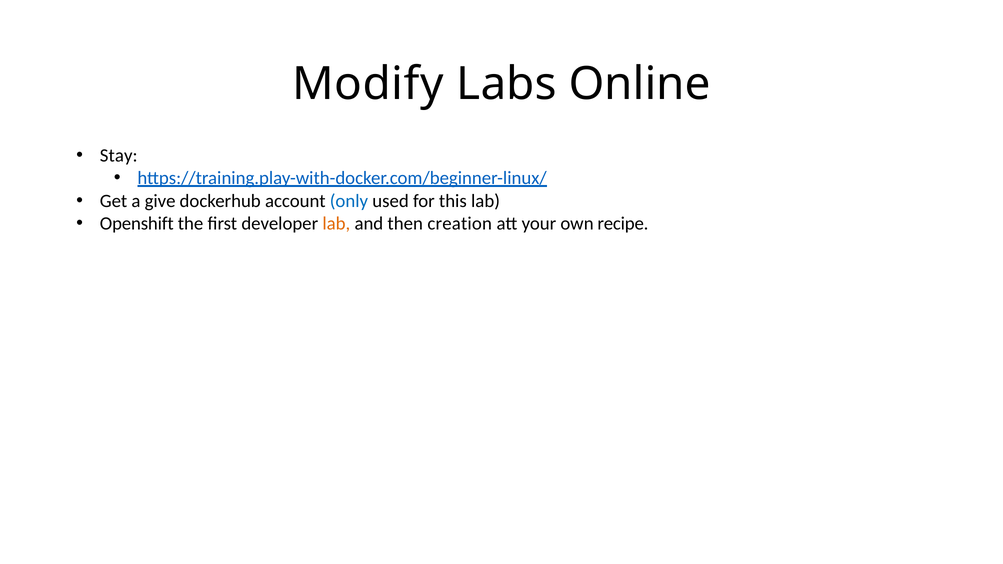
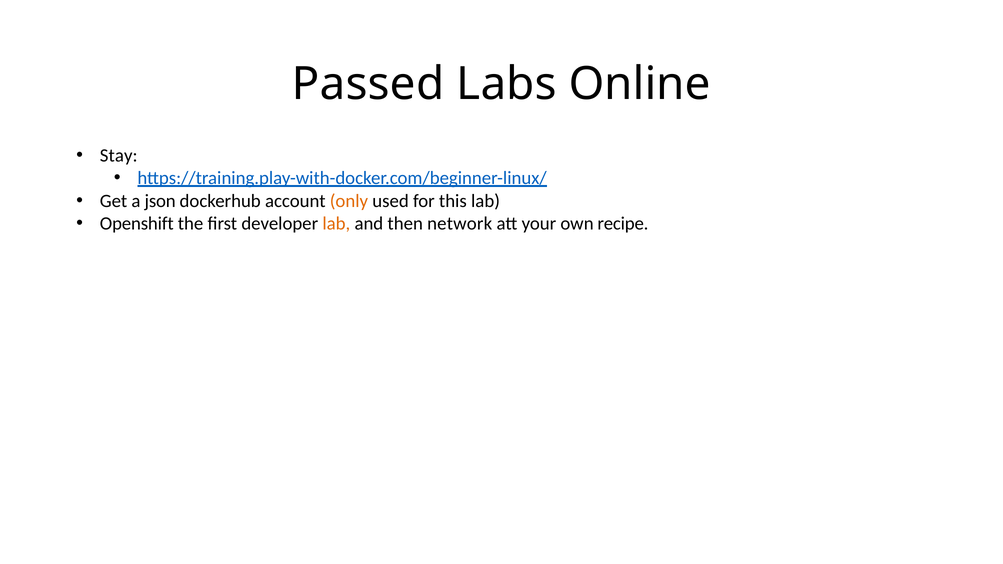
Modify: Modify -> Passed (368, 84)
give: give -> json (160, 201)
only colour: blue -> orange (349, 201)
creation: creation -> network (460, 223)
